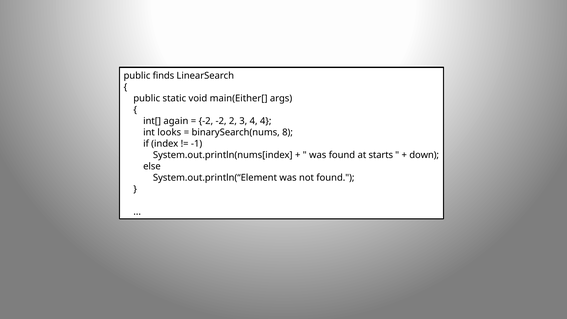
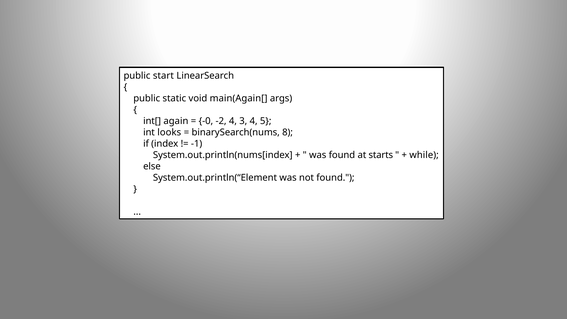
finds: finds -> start (163, 76)
main(Either[: main(Either[ -> main(Again[ (239, 98)
-2: -2 -> -0 (206, 121)
-2 2: 2 -> 4 (233, 121)
4 4: 4 -> 5 (266, 121)
down: down -> while (424, 155)
